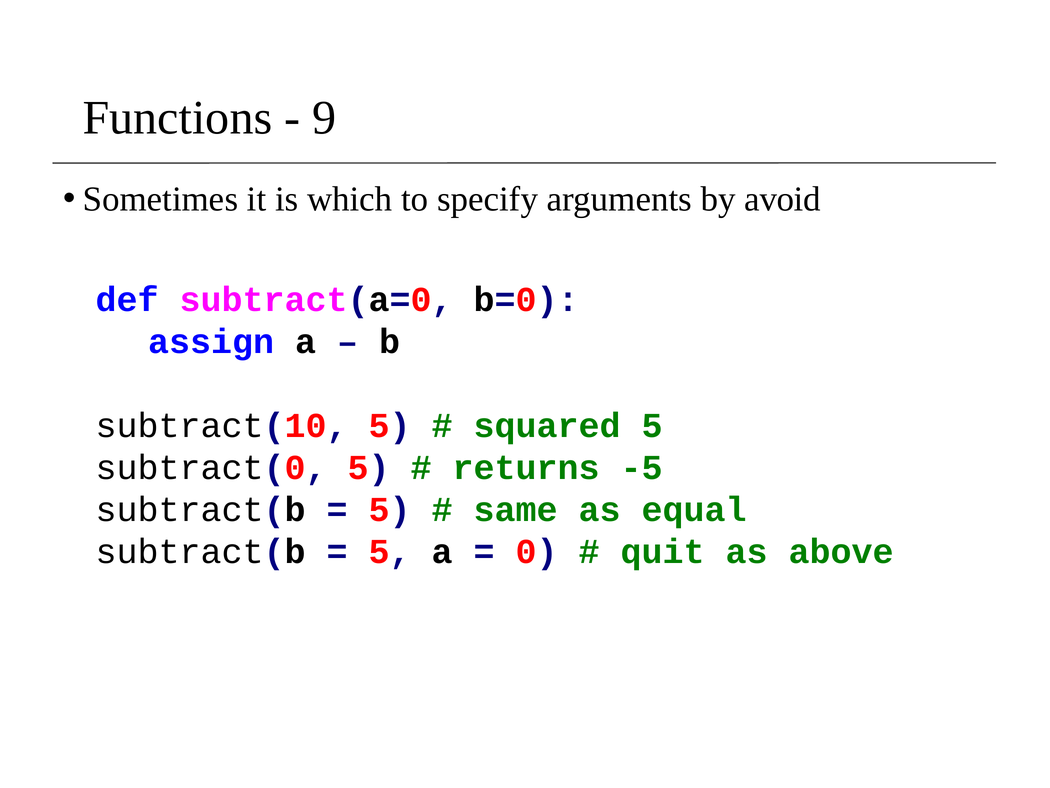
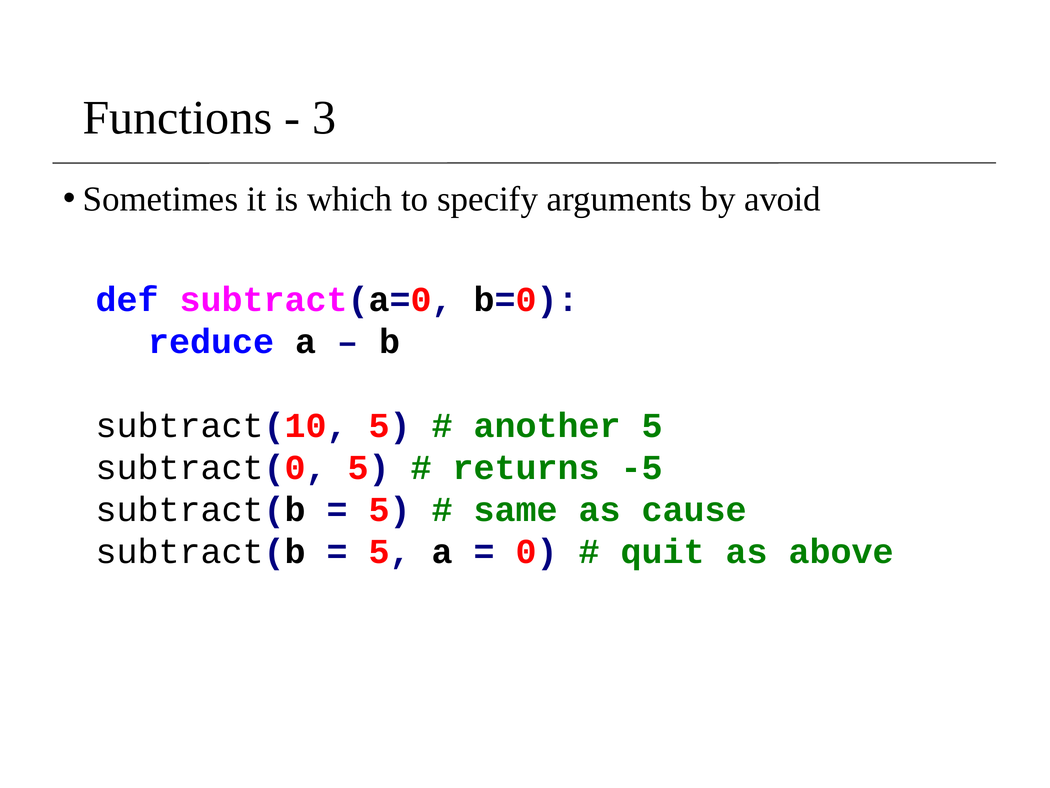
9: 9 -> 3 (324, 118)
assign: assign -> reduce (211, 341)
squared: squared -> another (547, 425)
equal: equal -> cause (694, 509)
